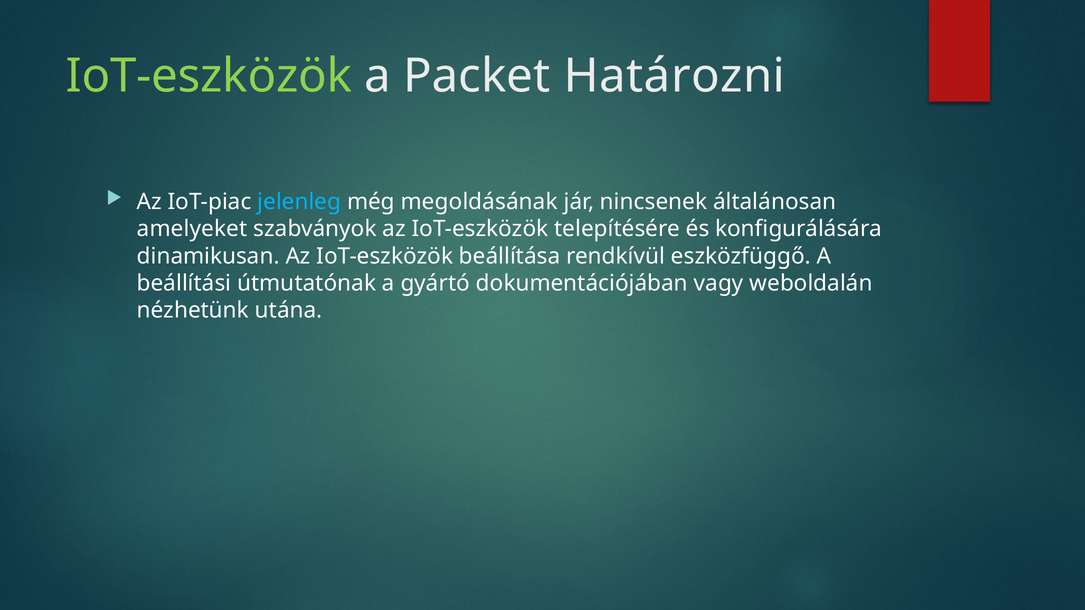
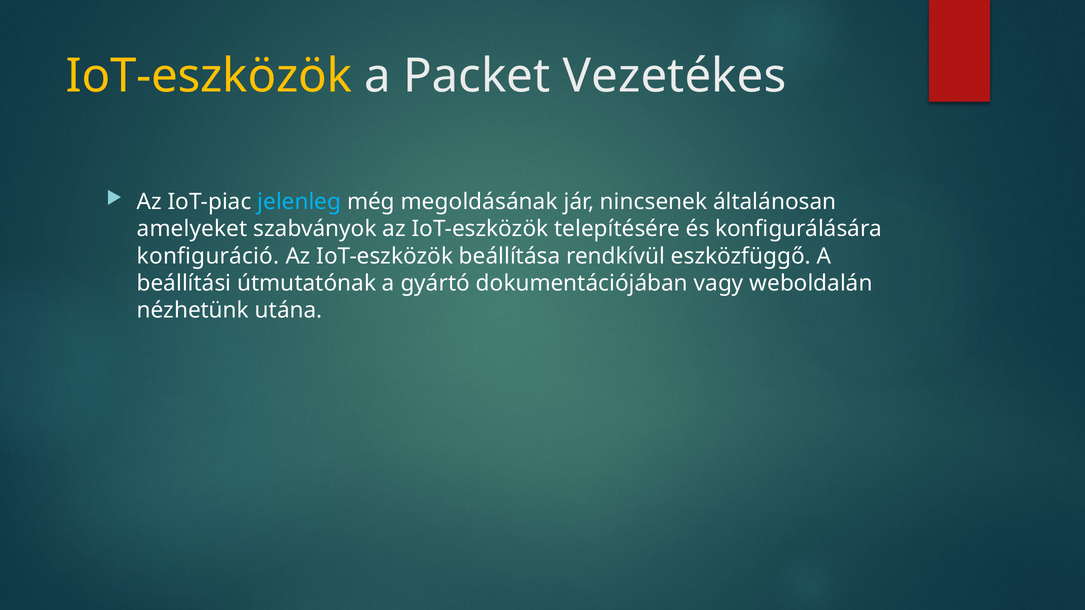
IoT-eszközök colour: light green -> yellow (209, 76)
Határozni: Határozni -> Vezetékes (675, 76)
dinamikusan: dinamikusan -> konfiguráció (208, 256)
